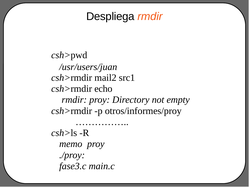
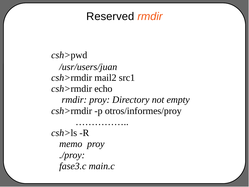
Despliega: Despliega -> Reserved (110, 16)
